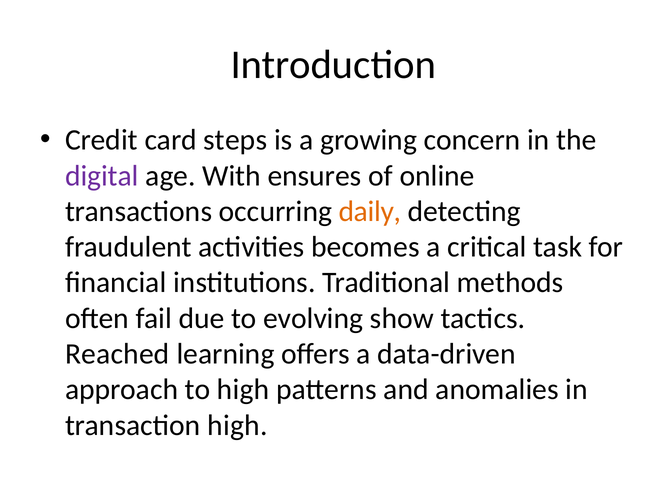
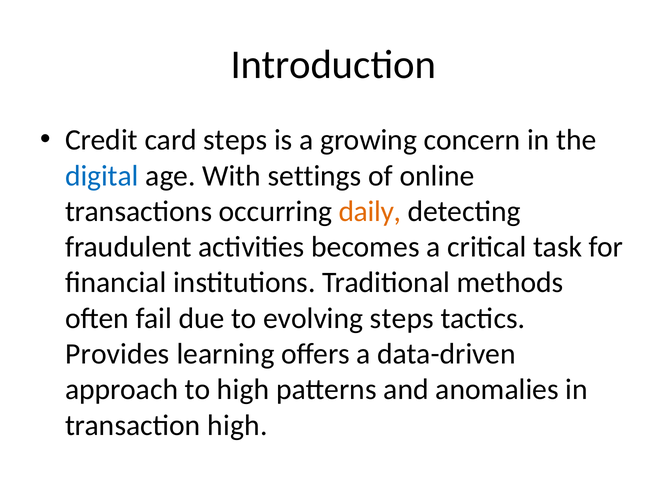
digital colour: purple -> blue (102, 176)
ensures: ensures -> settings (315, 176)
evolving show: show -> steps (402, 318)
Reached: Reached -> Provides (117, 353)
